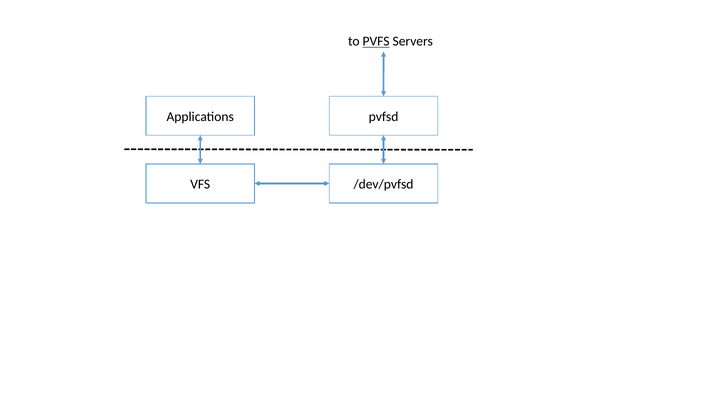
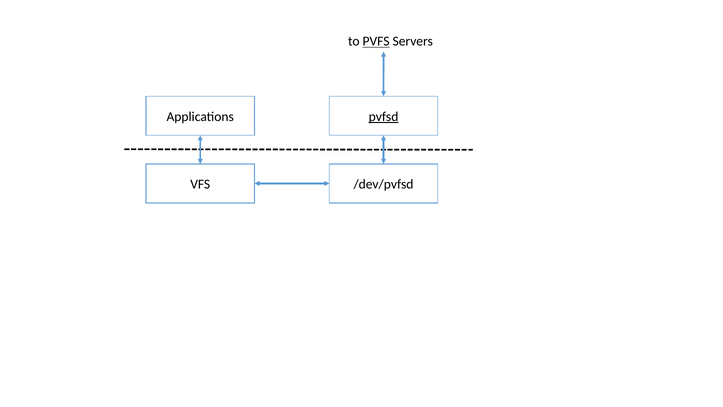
pvfsd underline: none -> present (384, 117)
